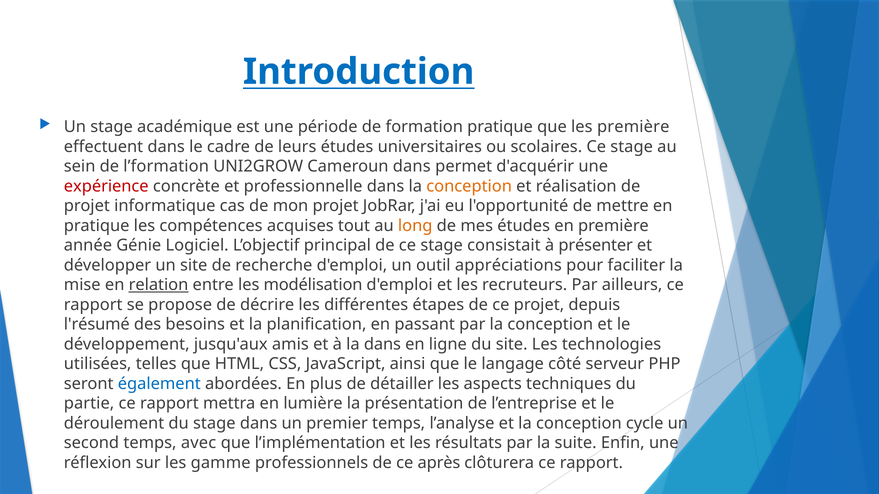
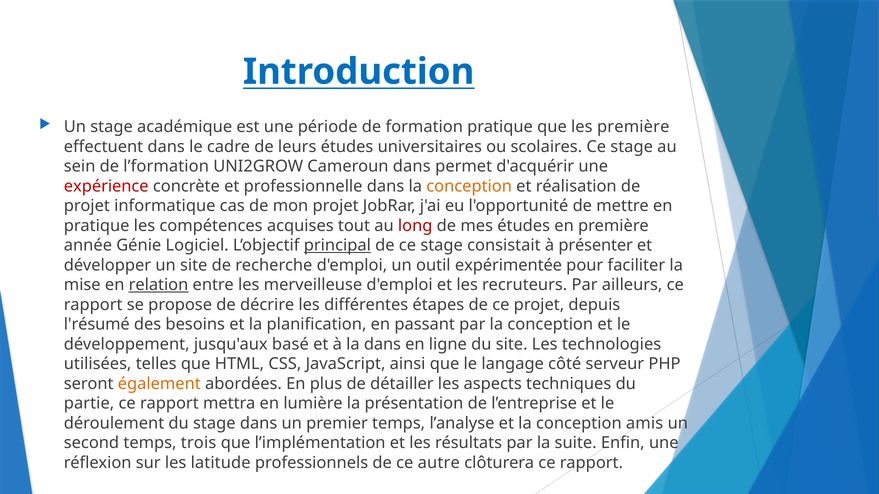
long colour: orange -> red (415, 226)
principal underline: none -> present (337, 246)
appréciations: appréciations -> expérimentée (508, 265)
modélisation: modélisation -> merveilleuse (313, 285)
amis: amis -> basé (290, 345)
également colour: blue -> orange (159, 384)
cycle: cycle -> amis (645, 424)
avec: avec -> trois (199, 443)
gamme: gamme -> latitude (221, 463)
après: après -> autre (439, 463)
